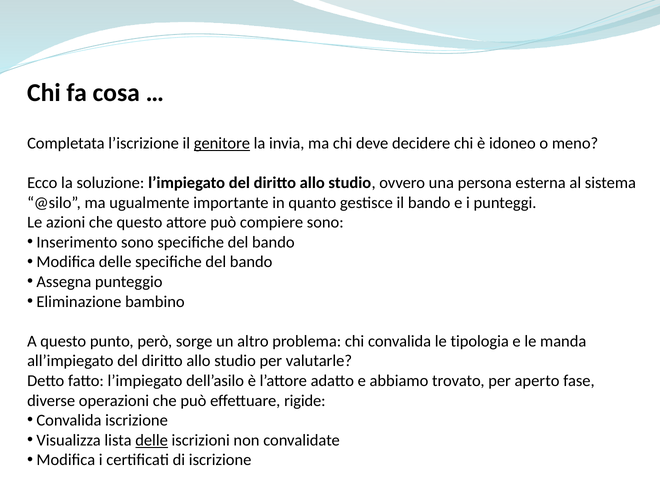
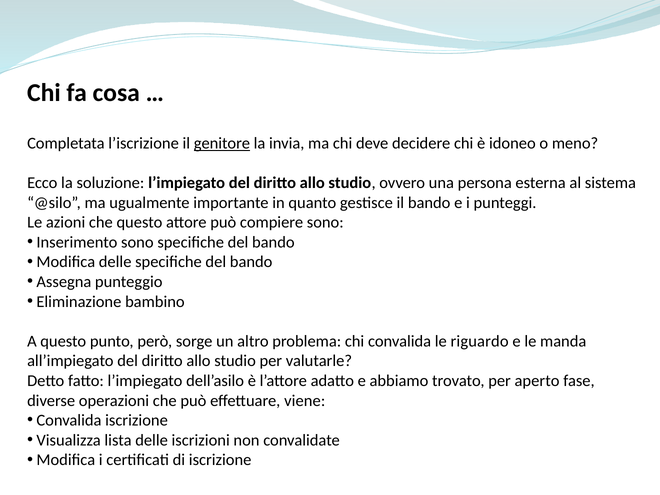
tipologia: tipologia -> riguardo (480, 341)
rigide: rigide -> viene (305, 401)
delle underline: present -> none (152, 440)
